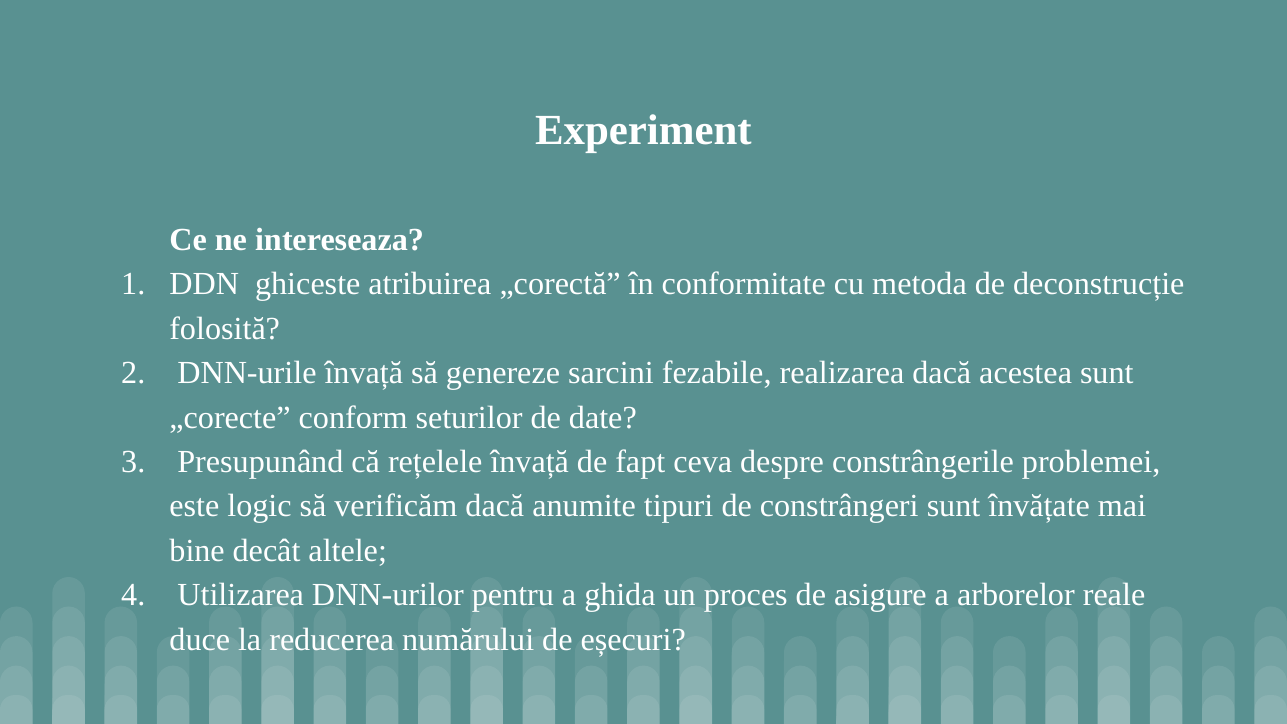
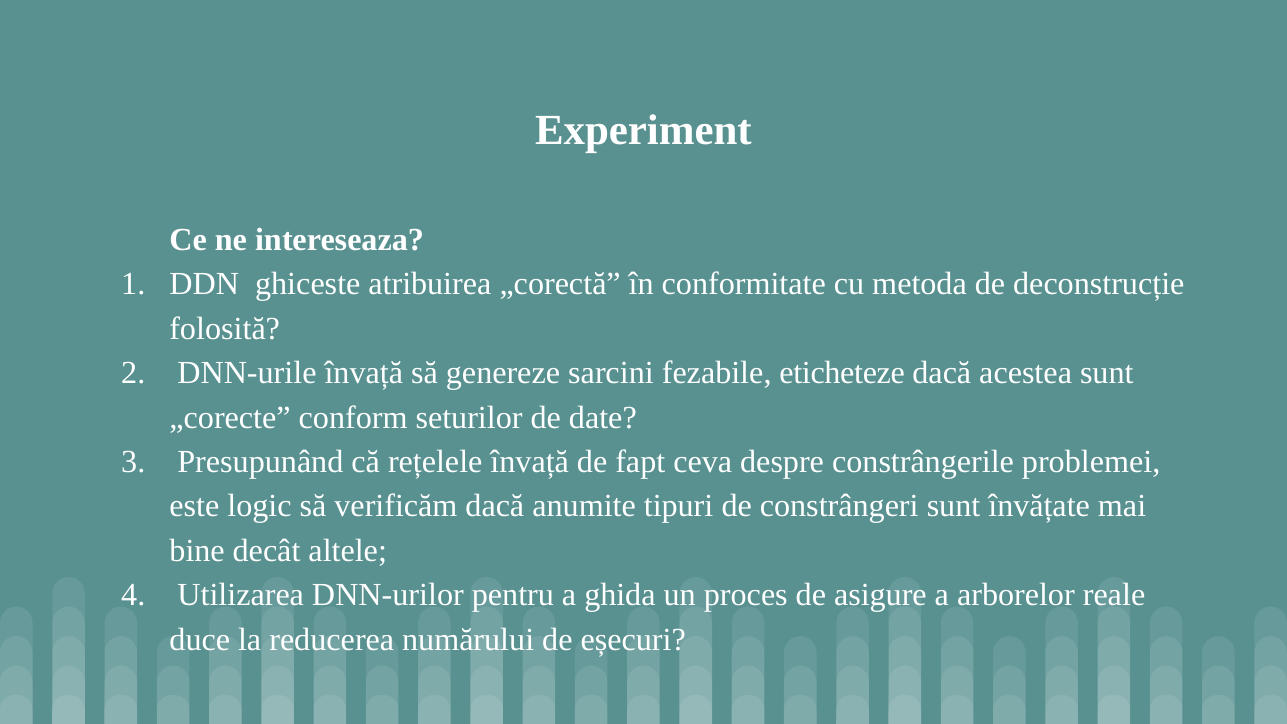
realizarea: realizarea -> eticheteze (842, 373)
